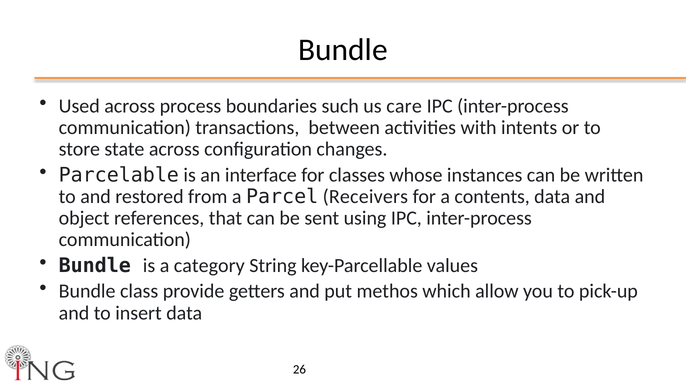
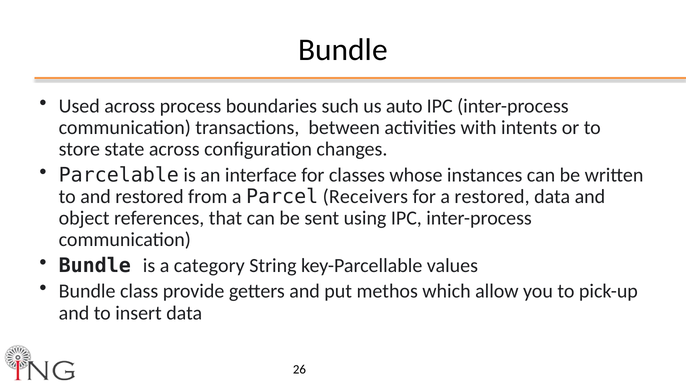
care: care -> auto (404, 106)
a contents: contents -> restored (492, 197)
